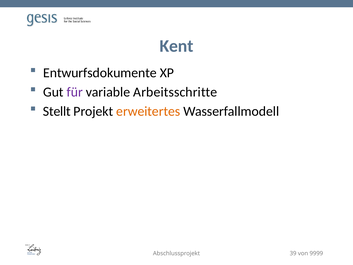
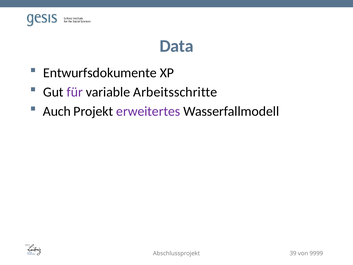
Kent: Kent -> Data (177, 46)
Stellt: Stellt -> Auch (57, 111)
erweitertes colour: orange -> purple (148, 111)
